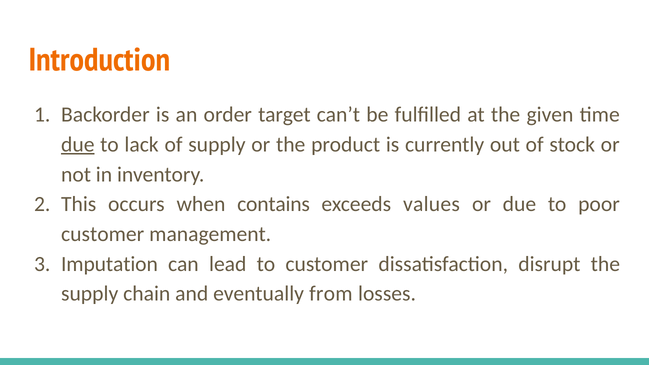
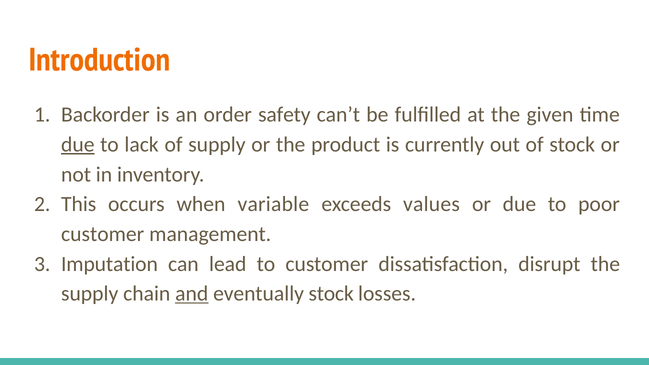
target: target -> safety (284, 115)
contains: contains -> variable (273, 204)
and underline: none -> present (192, 294)
eventually from: from -> stock (331, 294)
